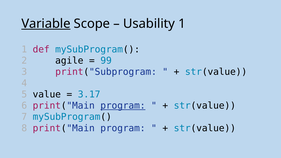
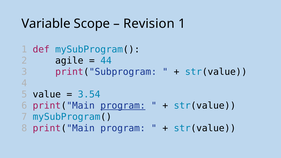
Variable underline: present -> none (46, 24)
Usability: Usability -> Revision (149, 24)
99: 99 -> 44 (106, 61)
3.17: 3.17 -> 3.54 (89, 94)
